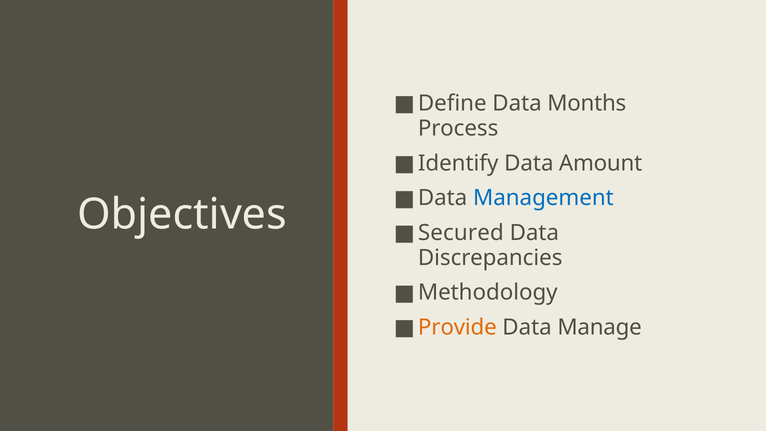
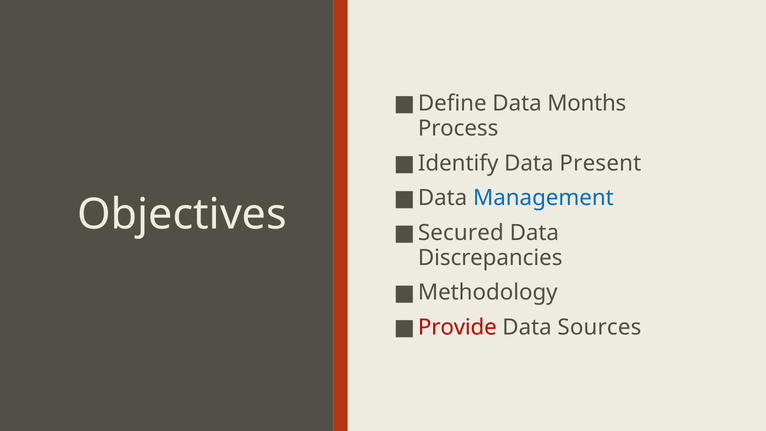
Amount: Amount -> Present (600, 163)
Provide colour: orange -> red (457, 327)
Manage: Manage -> Sources (599, 327)
